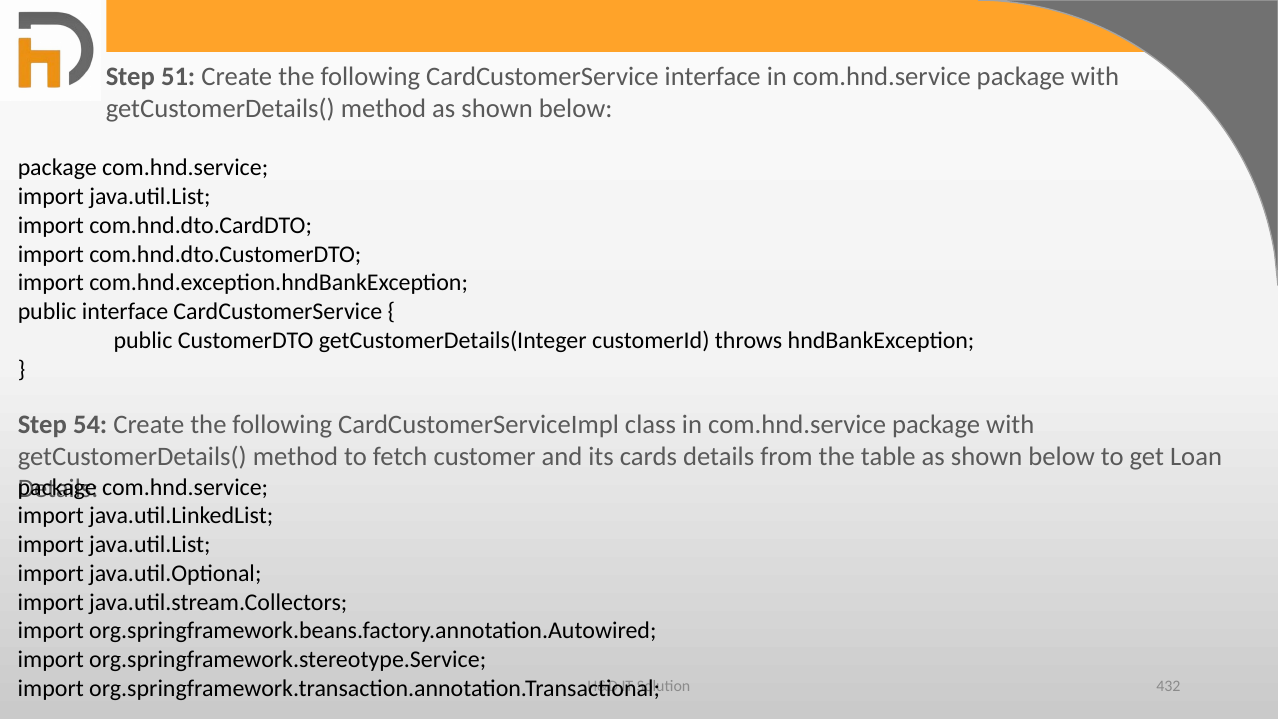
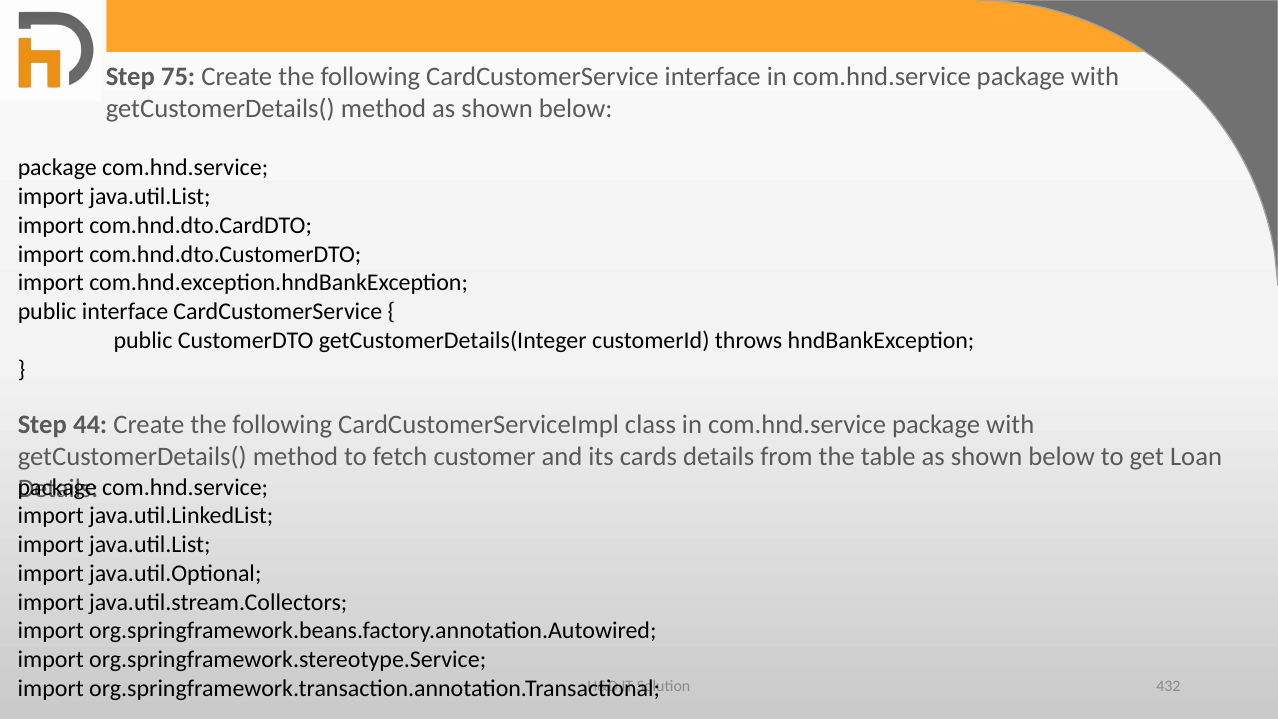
51: 51 -> 75 (178, 77)
54: 54 -> 44 (90, 424)
